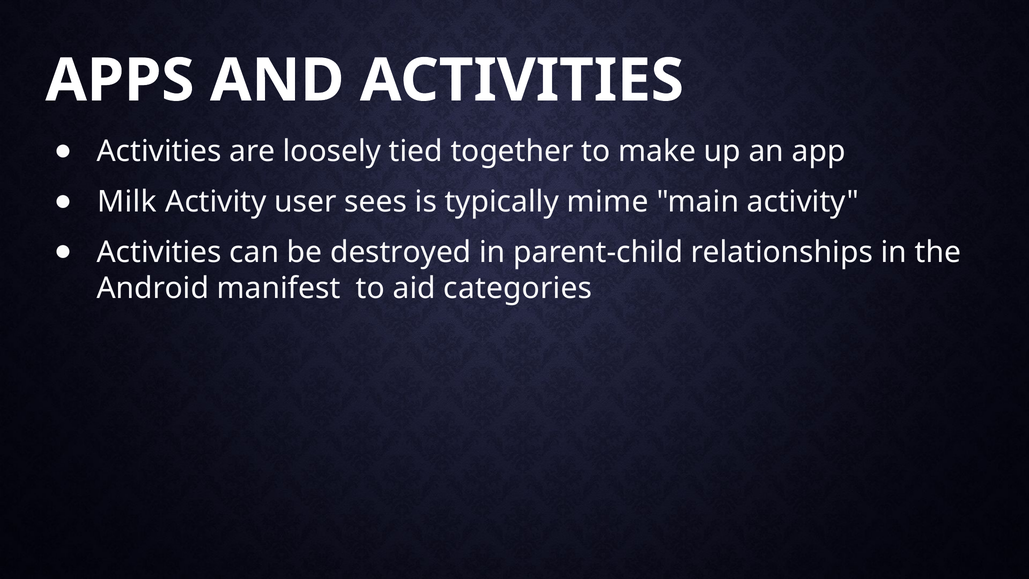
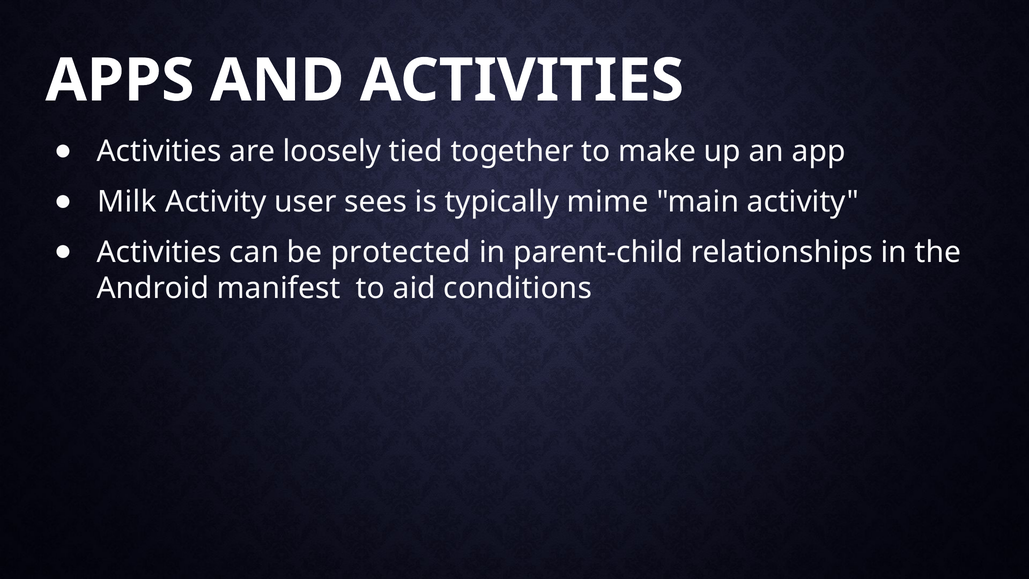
destroyed: destroyed -> protected (401, 252)
categories: categories -> conditions (518, 288)
